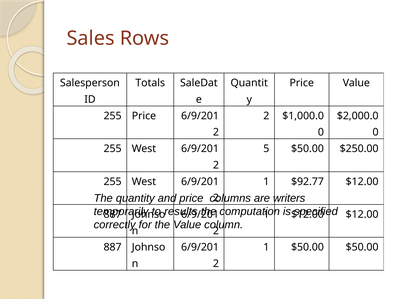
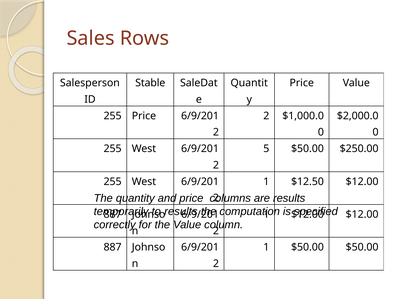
Totals: Totals -> Stable (150, 83)
$92.77: $92.77 -> $12.50 (307, 182)
are writers: writers -> results (289, 198)
